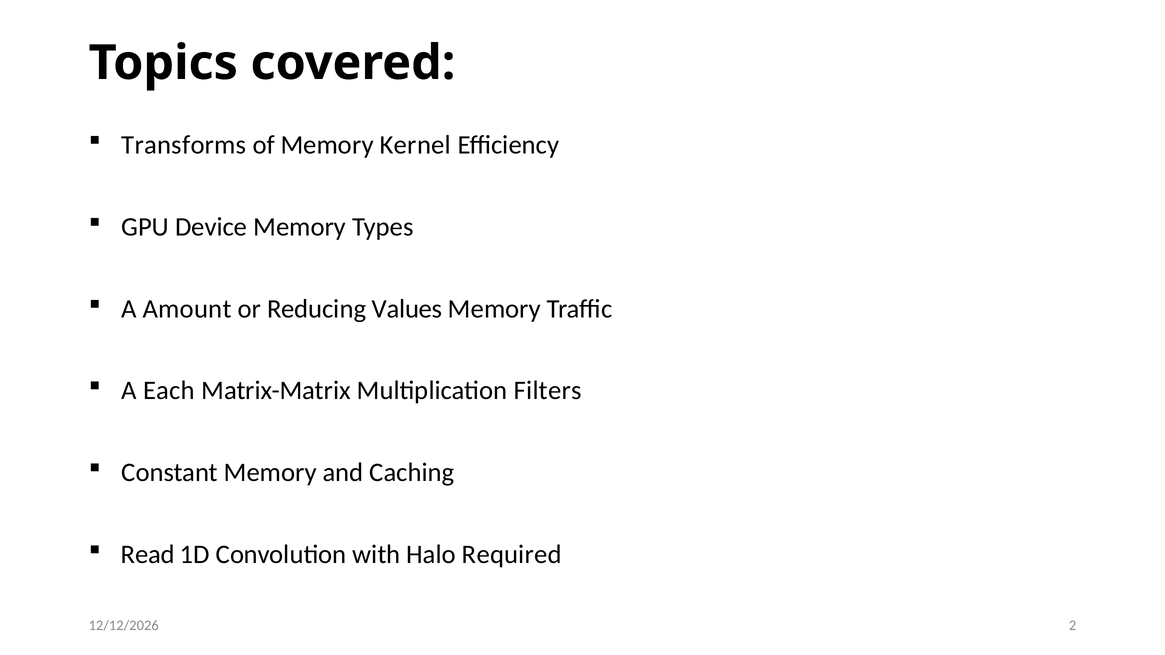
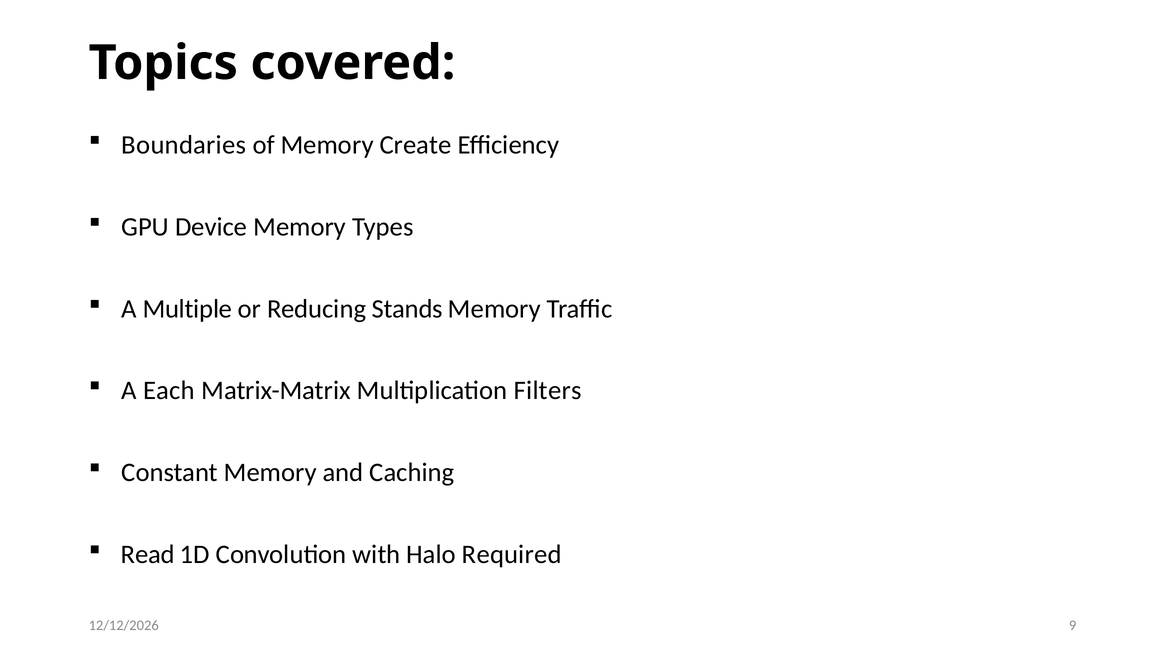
Transforms: Transforms -> Boundaries (184, 145)
Kernel: Kernel -> Create (416, 145)
Amount: Amount -> Multiple (187, 309)
Values: Values -> Stands (407, 309)
2: 2 -> 9 (1073, 626)
